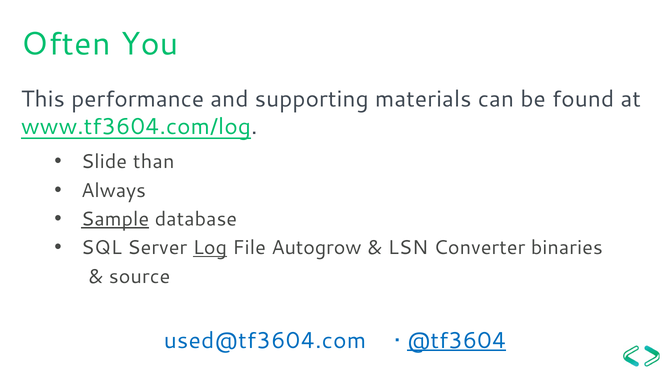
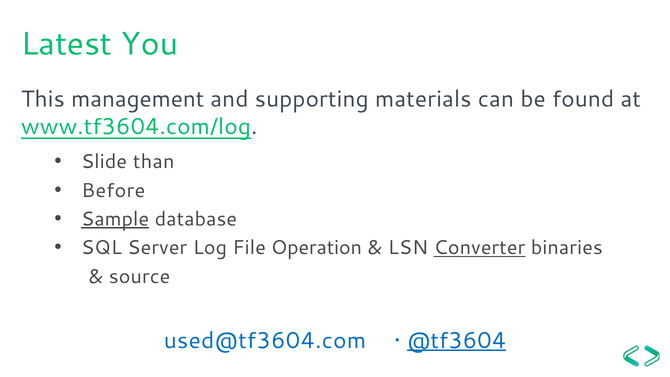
Often: Often -> Latest (66, 44)
performance: performance -> management (138, 99)
Always: Always -> Before (113, 190)
Log underline: present -> none (210, 248)
Autogrow: Autogrow -> Operation (316, 248)
Converter underline: none -> present (480, 248)
